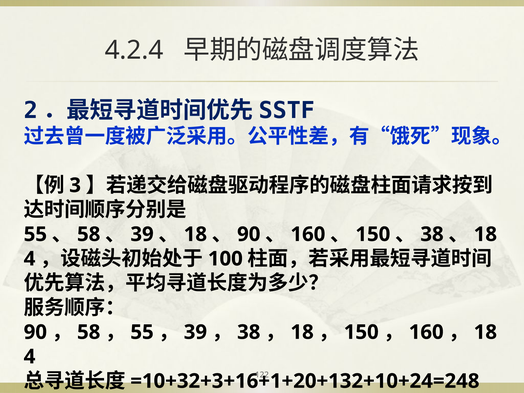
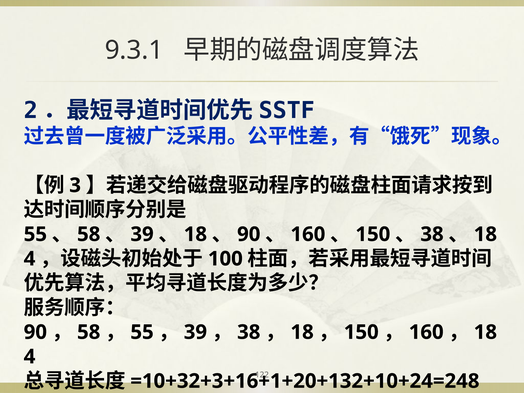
4.2.4: 4.2.4 -> 9.3.1 (134, 50)
